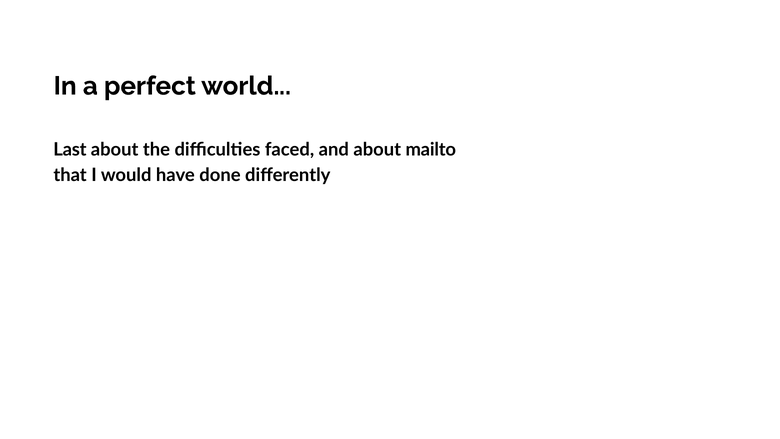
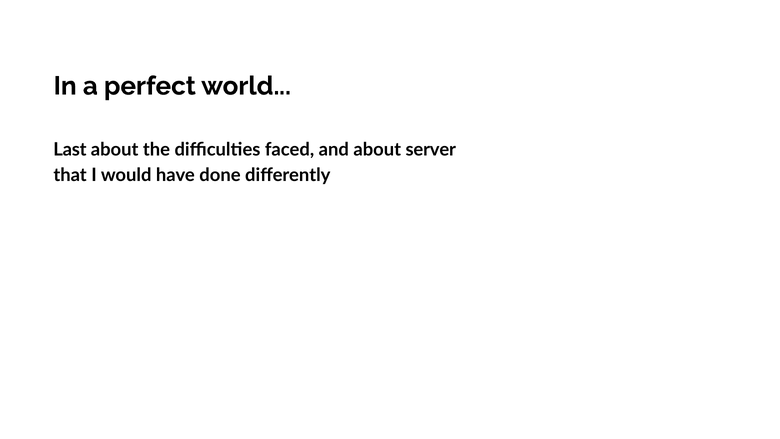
mailto: mailto -> server (431, 150)
